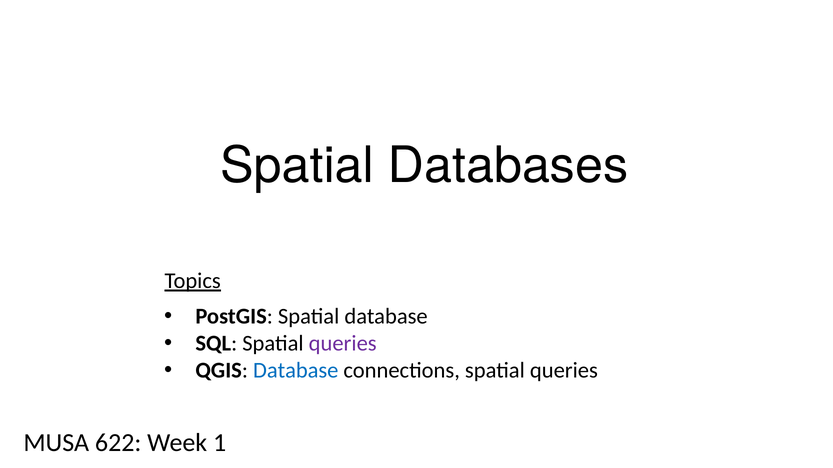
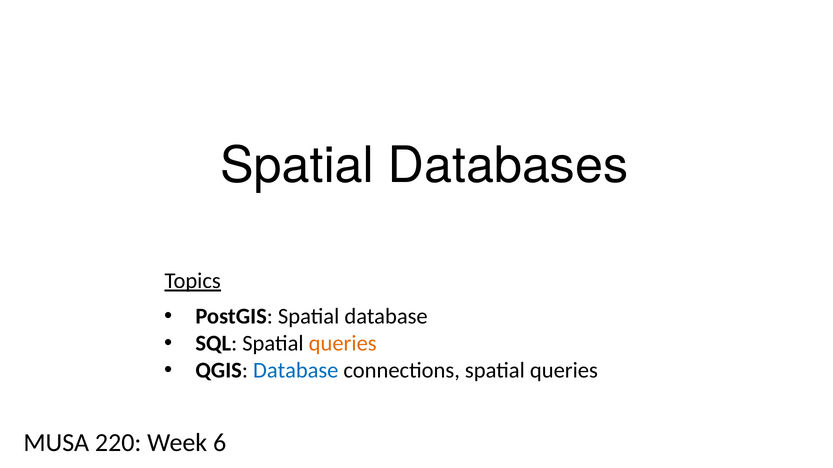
queries colour: purple -> orange (343, 344)
622: 622 -> 220 (118, 443)
1: 1 -> 6 (220, 443)
